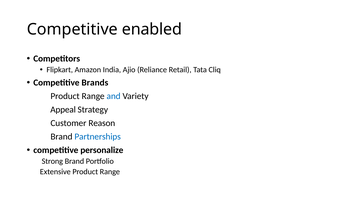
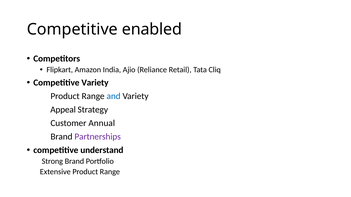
Competitive Brands: Brands -> Variety (95, 83)
Reason: Reason -> Annual (102, 123)
Partnerships colour: blue -> purple (98, 137)
personalize: personalize -> understand (102, 150)
